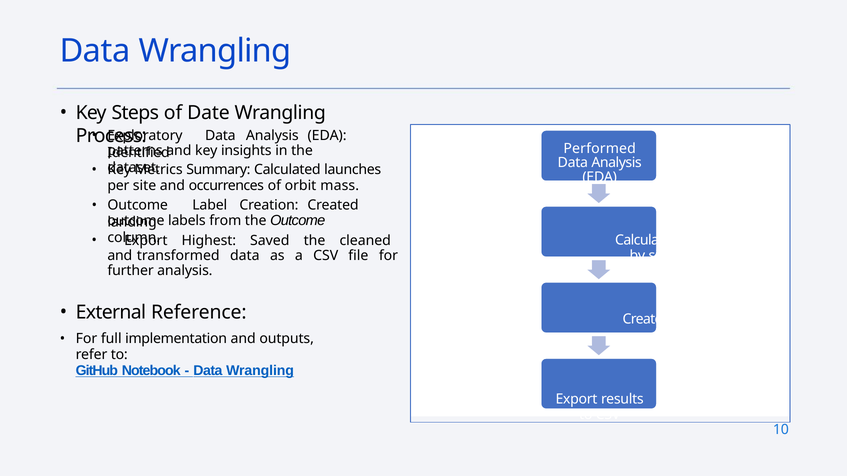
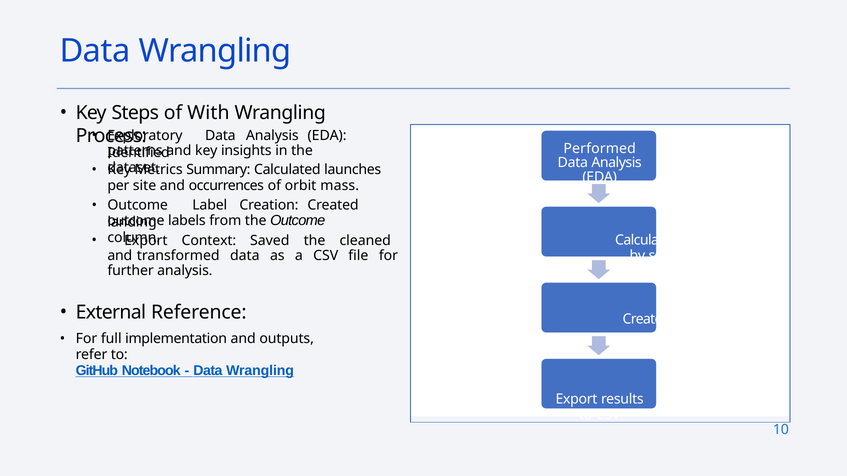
Date: Date -> With (208, 113)
Highest: Highest -> Context (209, 241)
